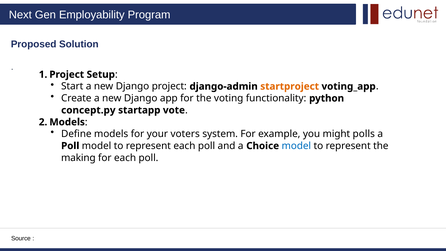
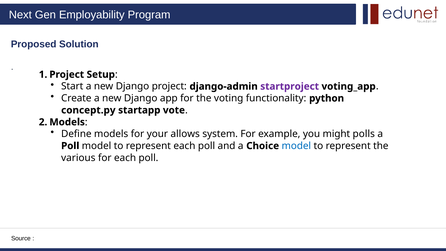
startproject colour: orange -> purple (290, 86)
voters: voters -> allows (185, 134)
making: making -> various (78, 158)
